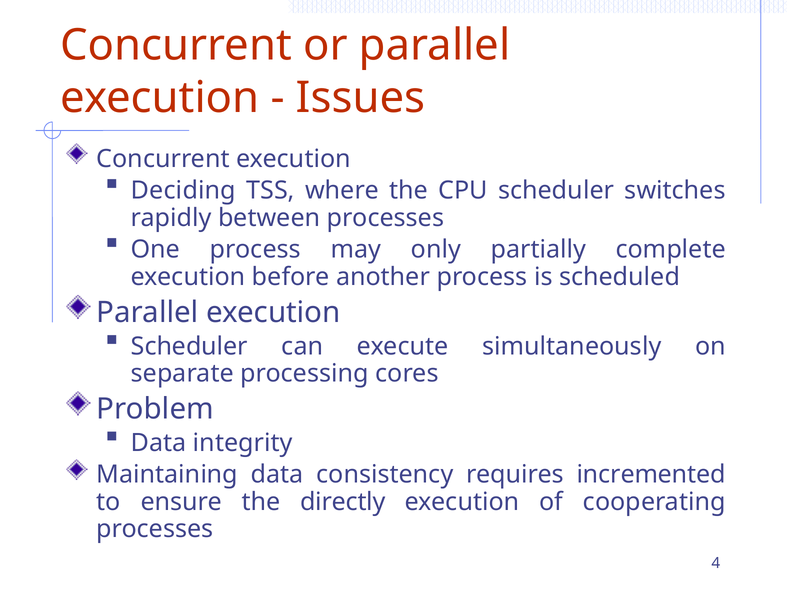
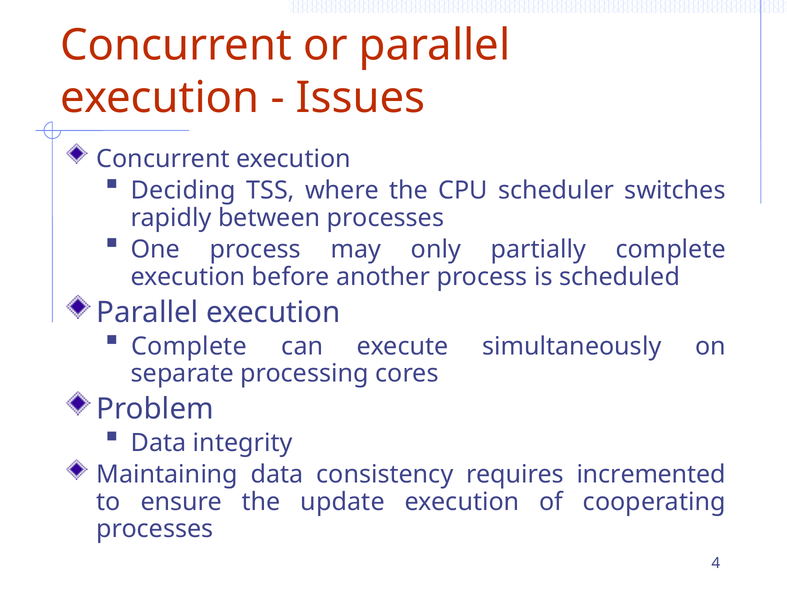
Scheduler: Scheduler -> Complete (189, 346)
directly: directly -> update (343, 501)
